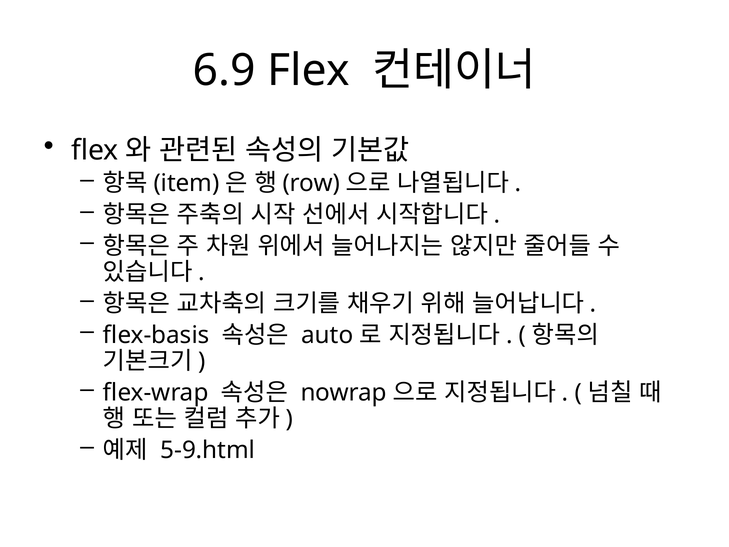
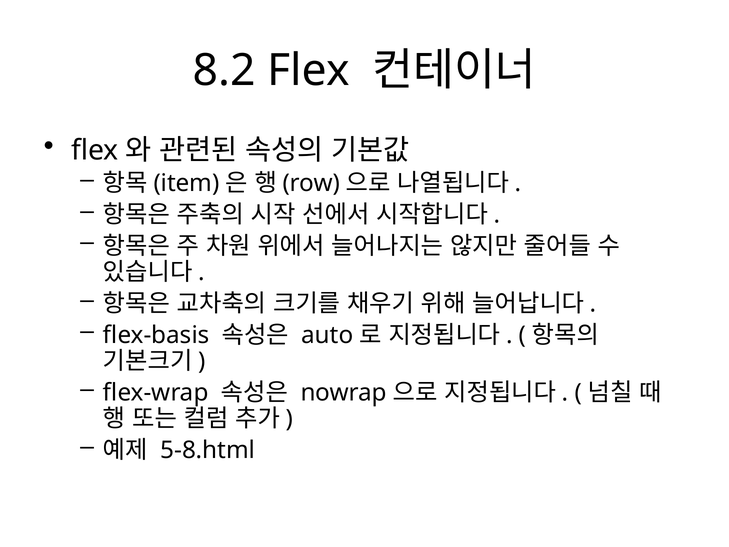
6.9: 6.9 -> 8.2 (224, 71)
5-9.html: 5-9.html -> 5-8.html (208, 450)
